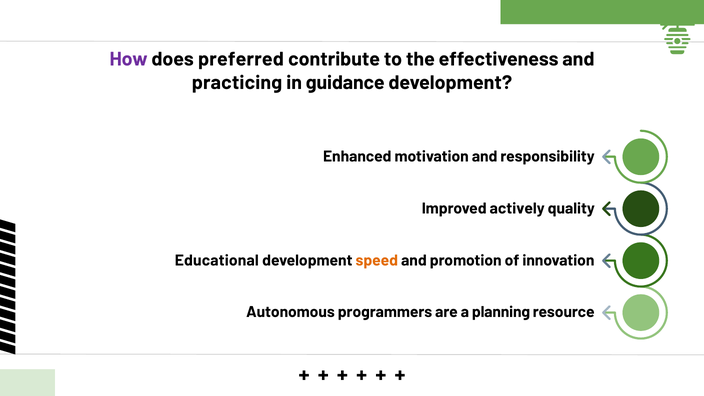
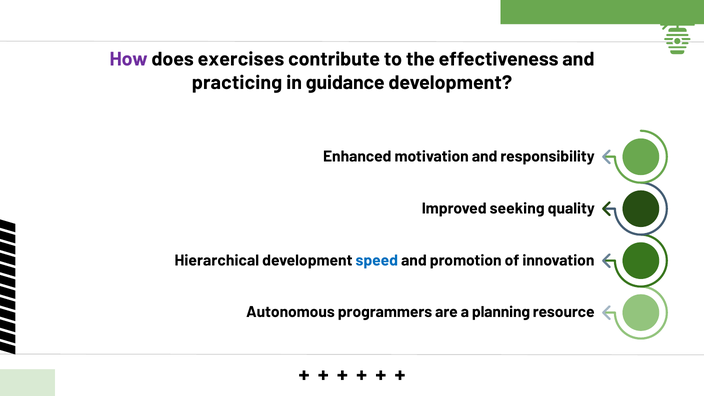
preferred: preferred -> exercises (241, 59)
actively: actively -> seeking (517, 209)
Educational: Educational -> Hierarchical (217, 260)
speed colour: orange -> blue (377, 260)
